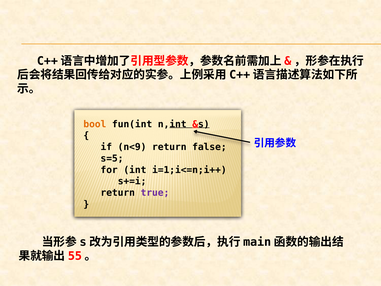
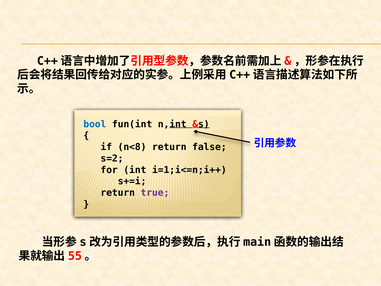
bool colour: orange -> blue (95, 124)
n<9: n<9 -> n<8 (132, 147)
s=5: s=5 -> s=2 (112, 158)
